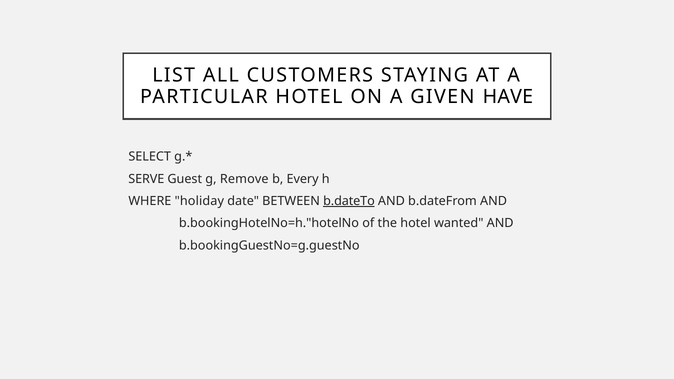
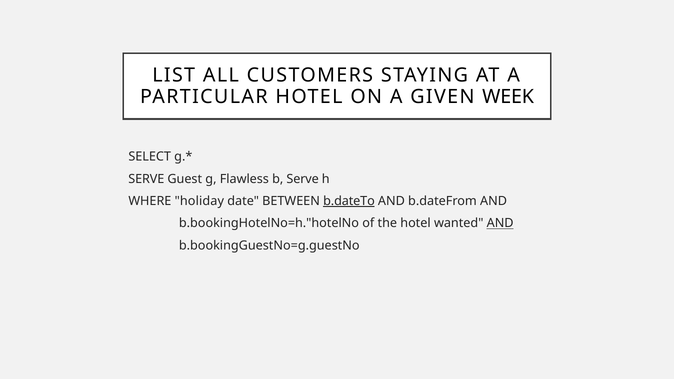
HAVE: HAVE -> WEEK (508, 97)
Remove: Remove -> Flawless (244, 179)
b Every: Every -> Serve (303, 179)
AND underline: none -> present (500, 223)
